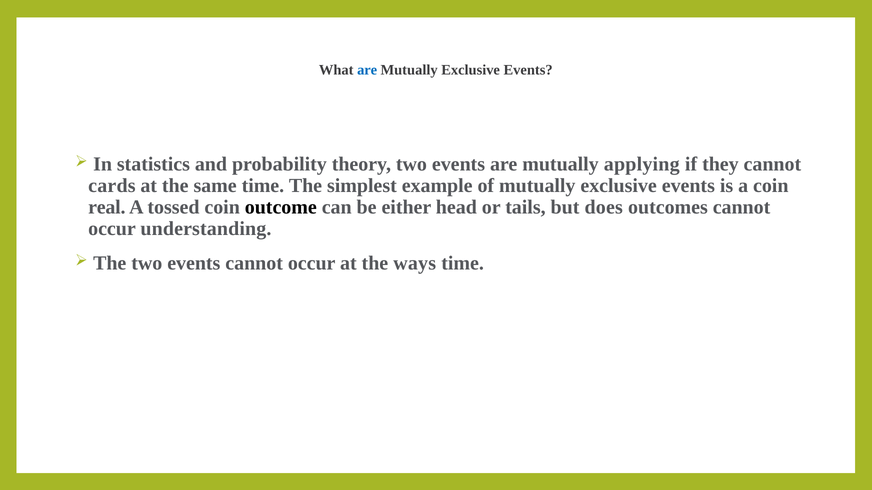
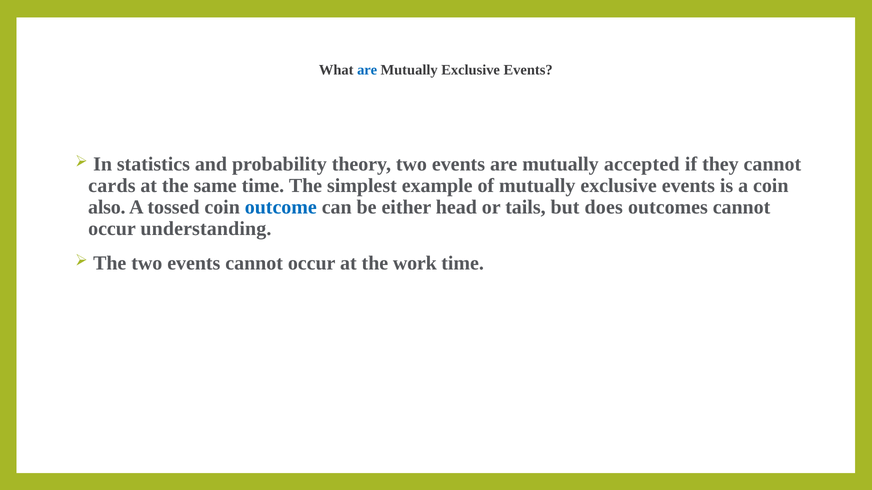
applying: applying -> accepted (642, 164)
real: real -> also (107, 207)
outcome colour: black -> blue (281, 207)
ways: ways -> work (415, 263)
